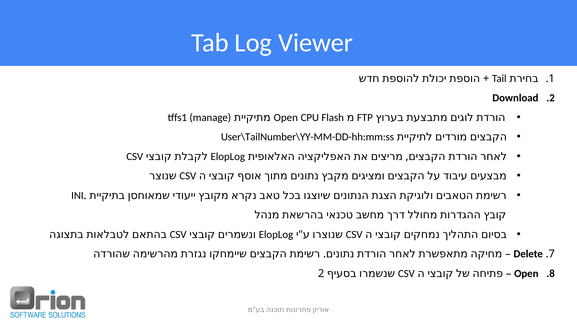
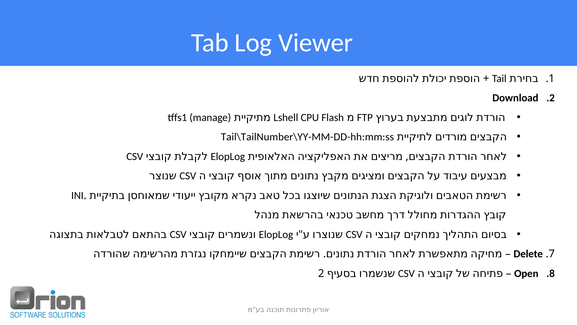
Open: Open -> Lshell (286, 117)
User\TailNumber\YY-MM-DD-hh:mm:ss: User\TailNumber\YY-MM-DD-hh:mm:ss -> Tail\TailNumber\YY-MM-DD-hh:mm:ss (307, 137)
